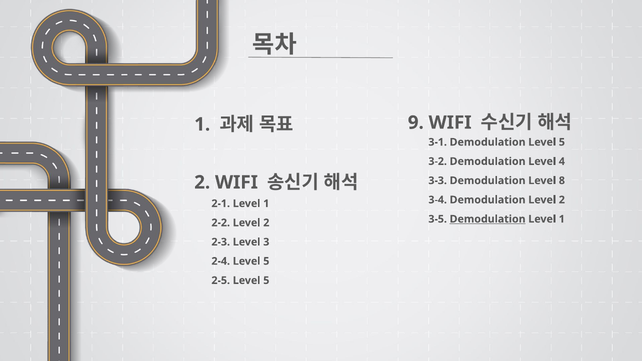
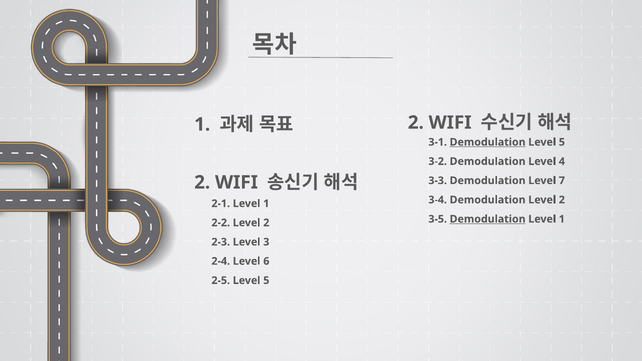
9: 9 -> 2 (416, 123)
Demodulation underline: none -> present (488, 142)
8: 8 -> 7 (562, 181)
2-4 Level 5: 5 -> 6 (266, 261)
